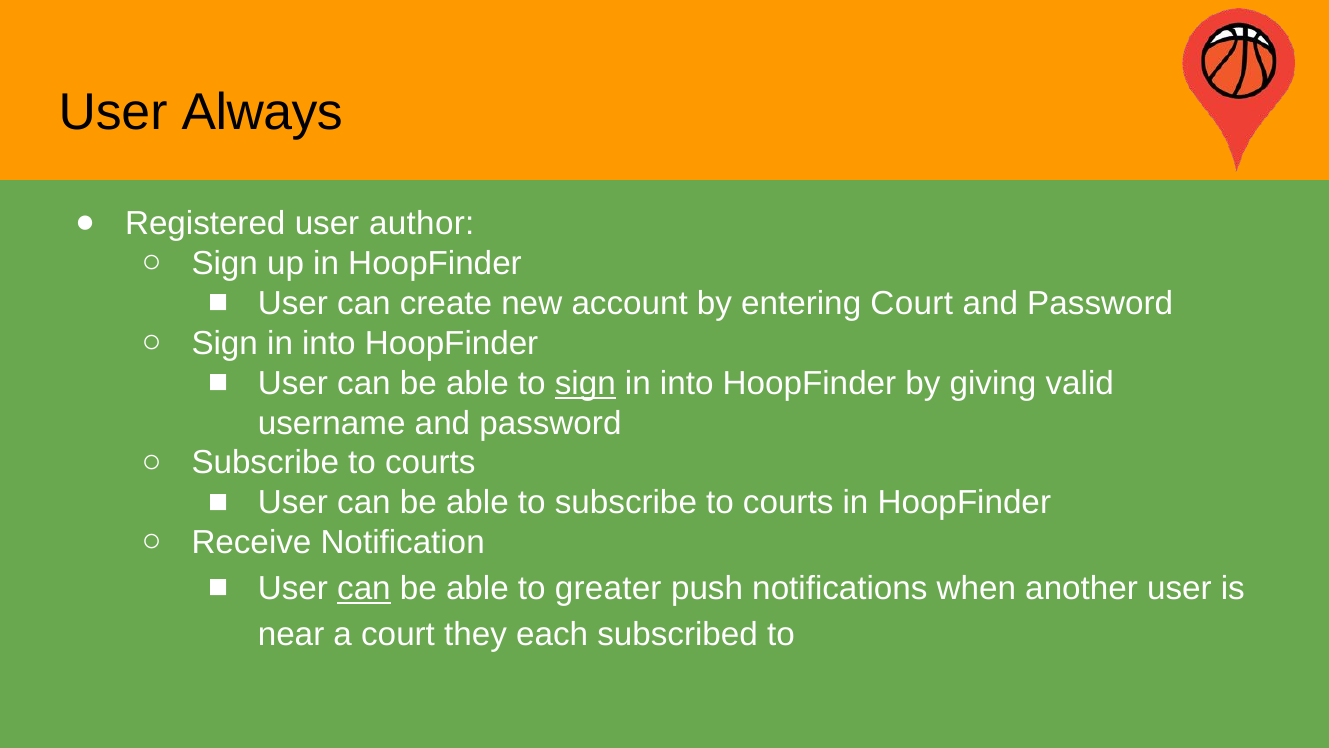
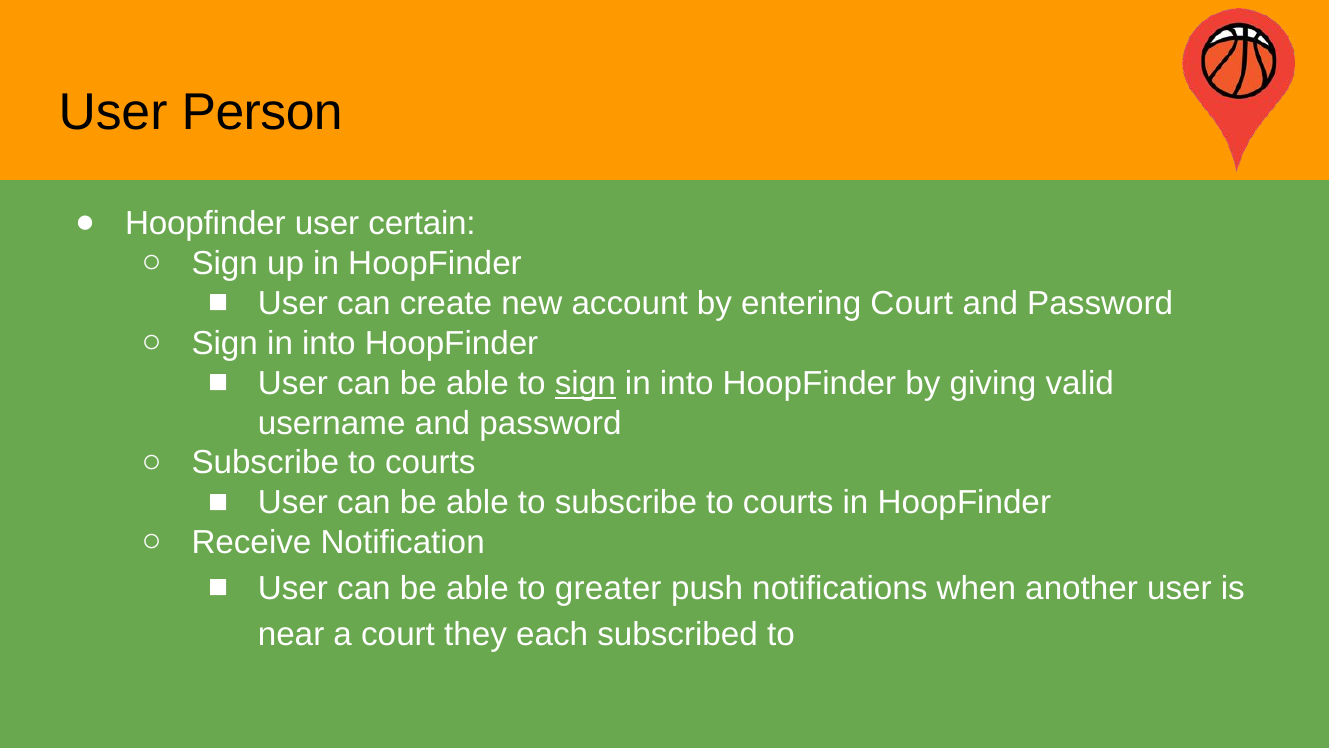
Always: Always -> Person (262, 113)
Registered: Registered -> Hoopfinder (205, 224)
author: author -> certain (422, 224)
can underline: present -> none (364, 588)
